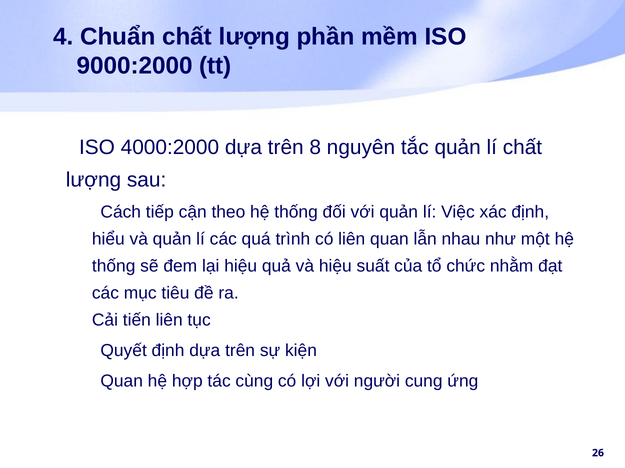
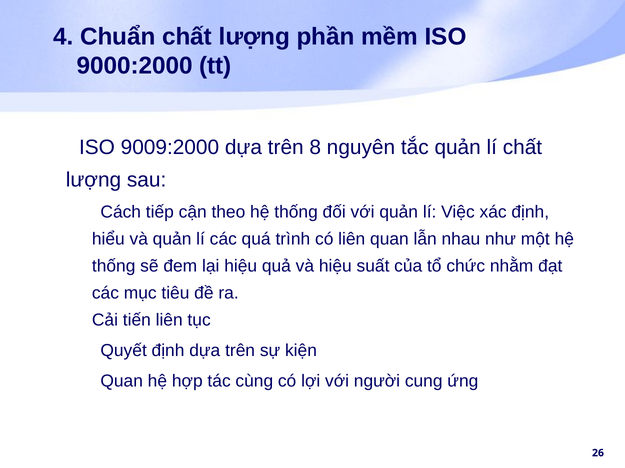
4000:2000: 4000:2000 -> 9009:2000 (170, 148)
